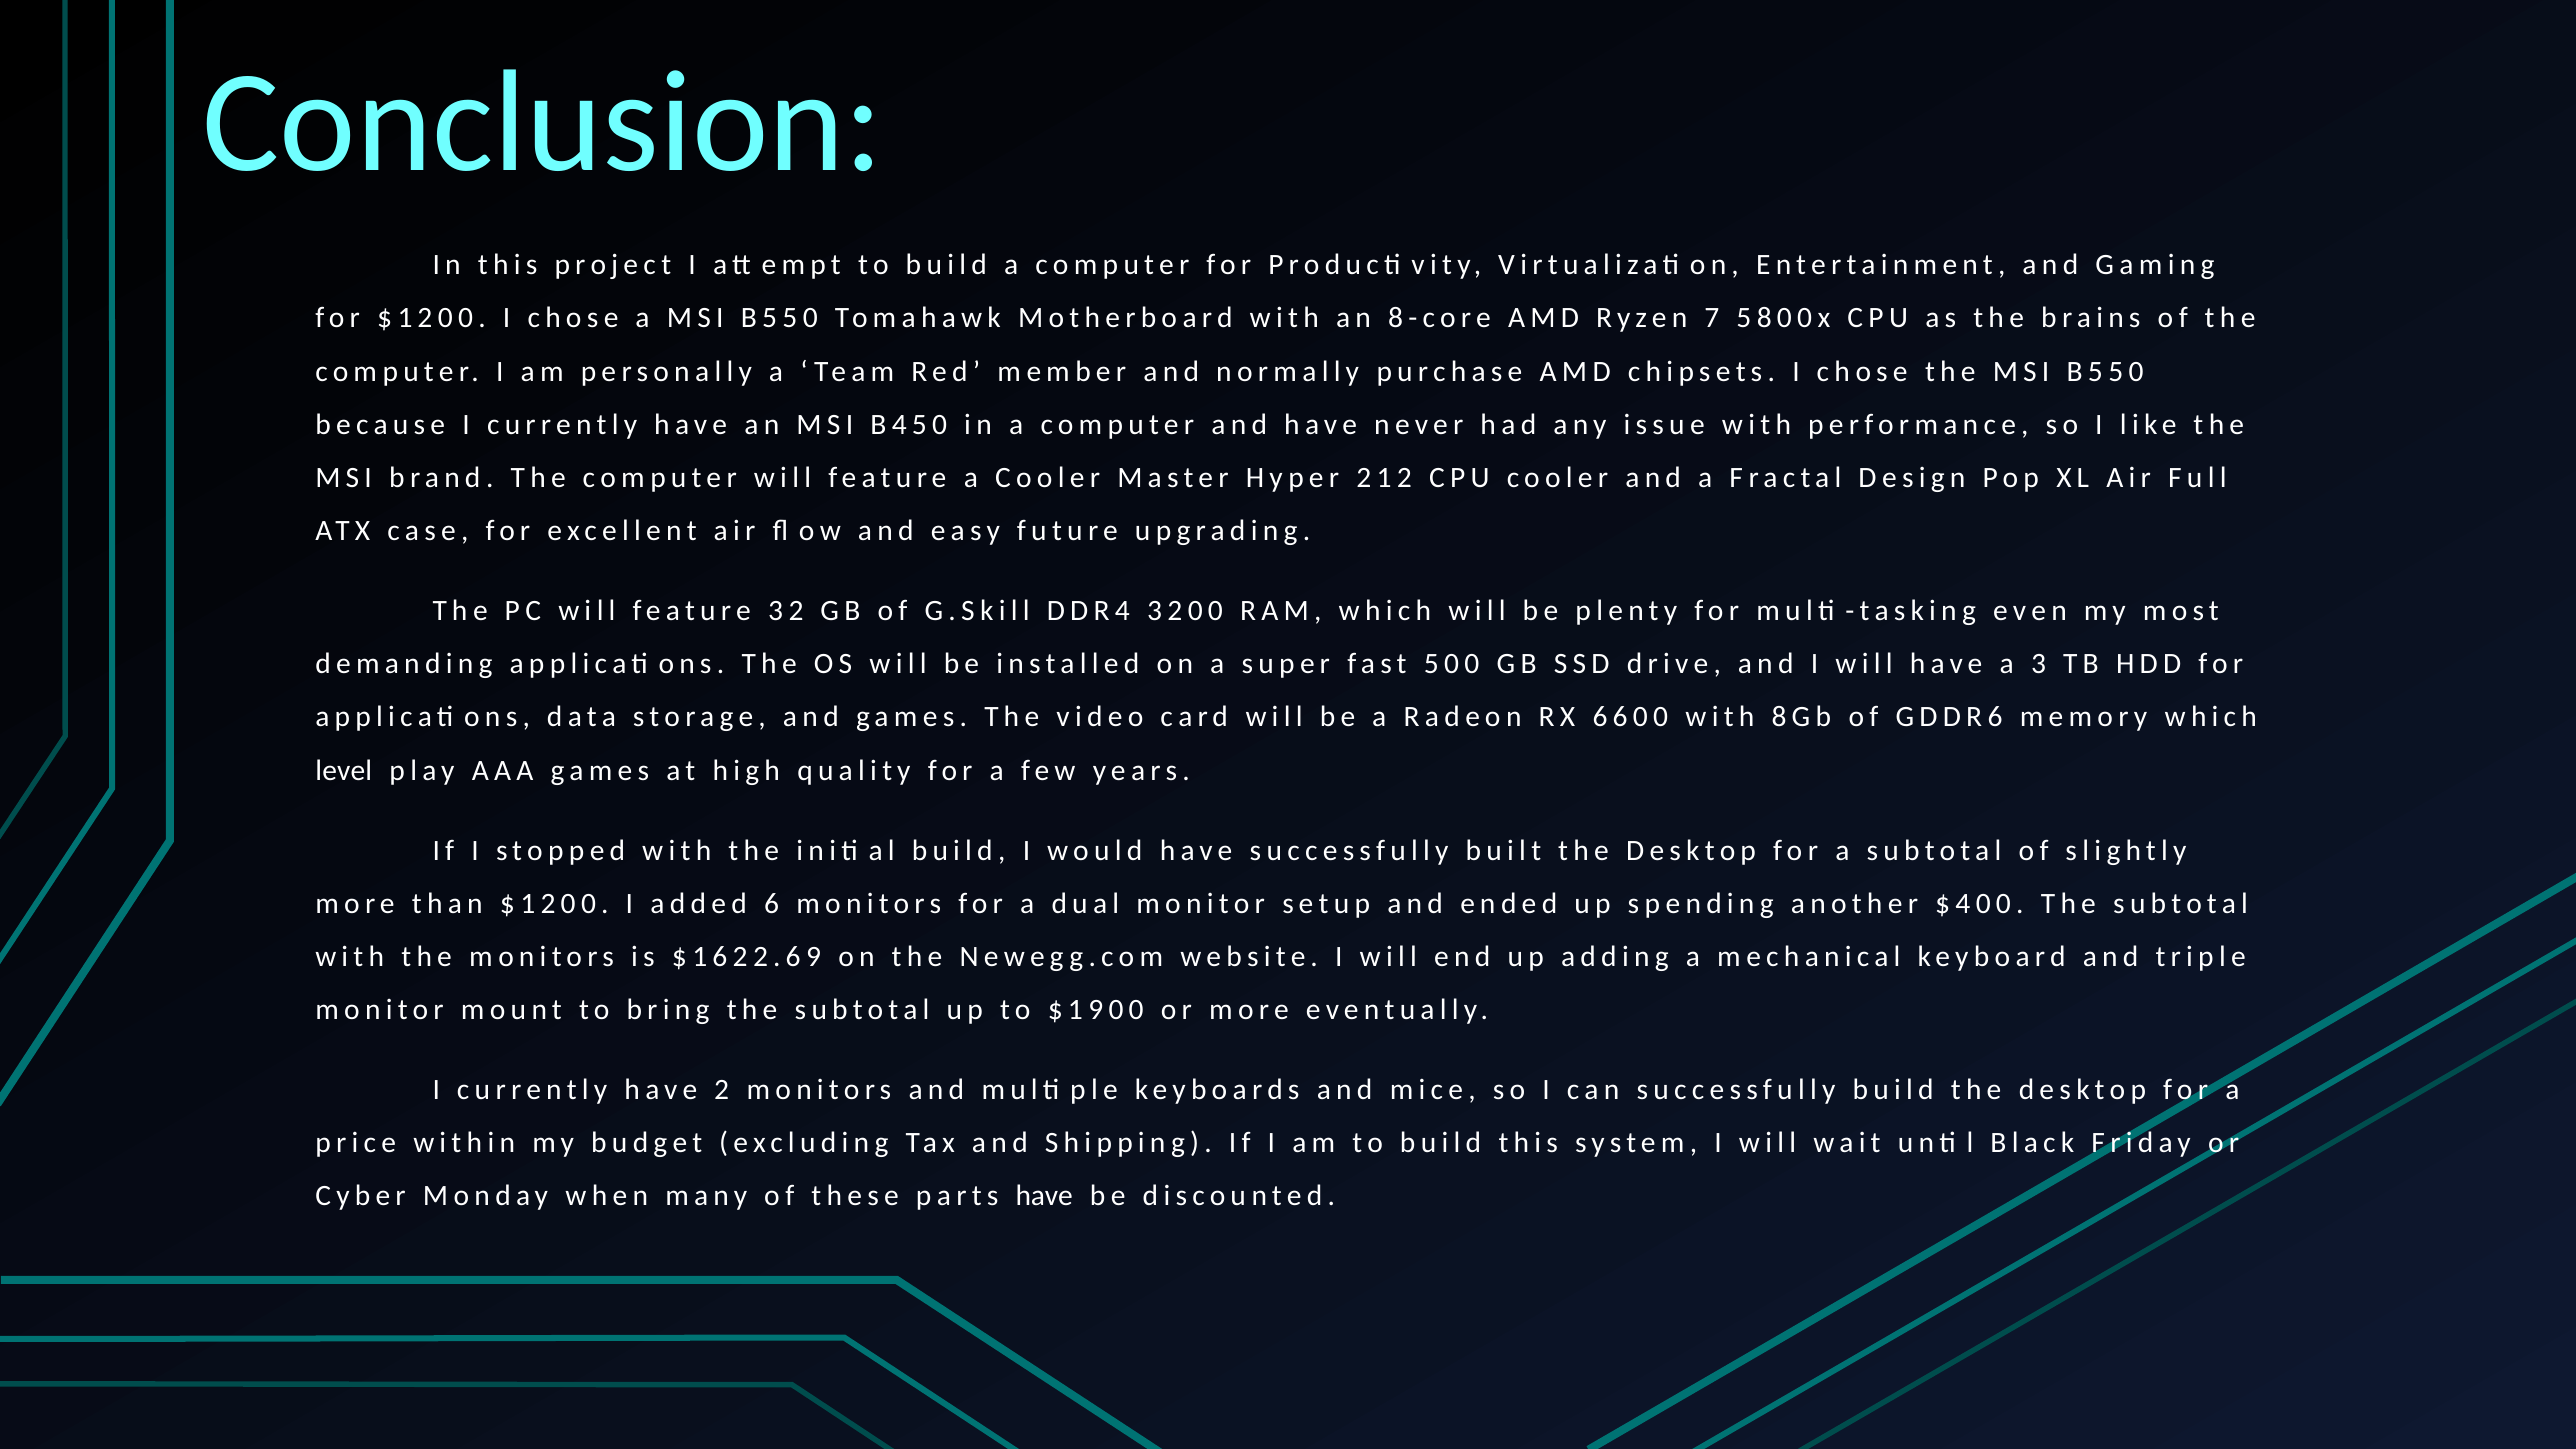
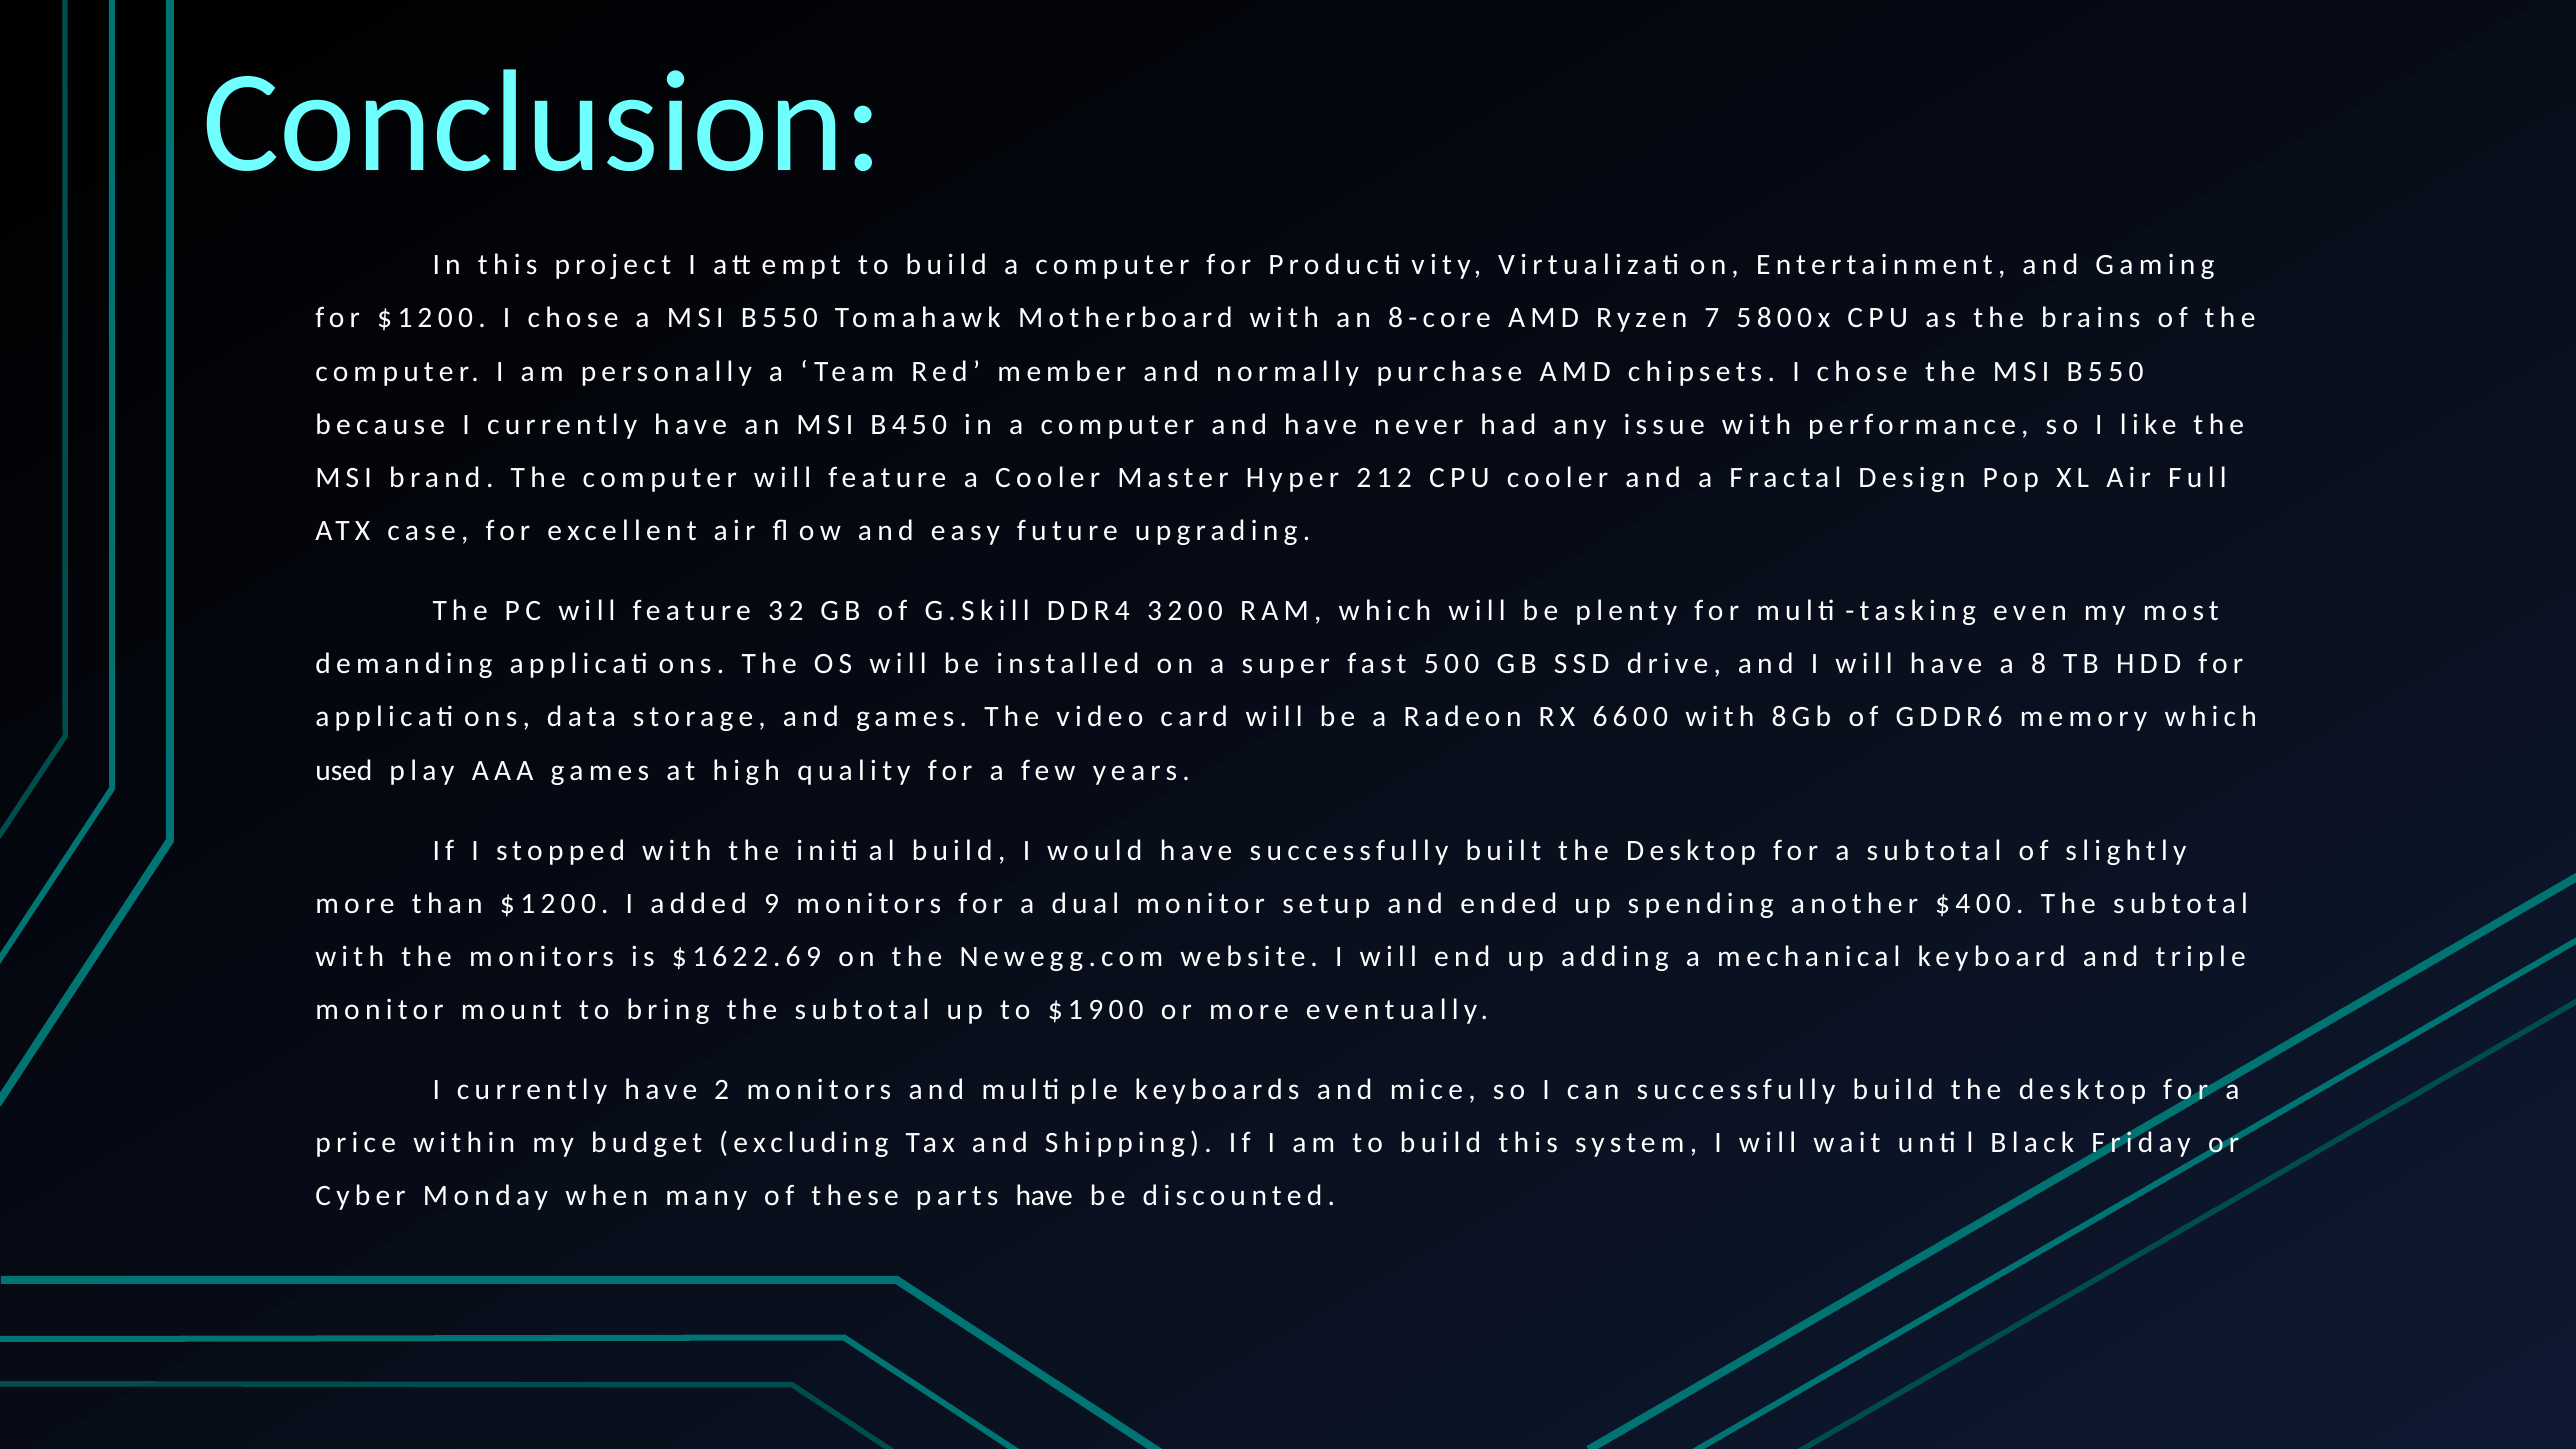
3: 3 -> 8 (2038, 664)
level: level -> used (344, 771)
6: 6 -> 9 (772, 904)
